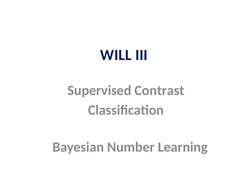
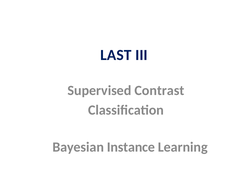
WILL: WILL -> LAST (116, 55)
Number: Number -> Instance (131, 147)
